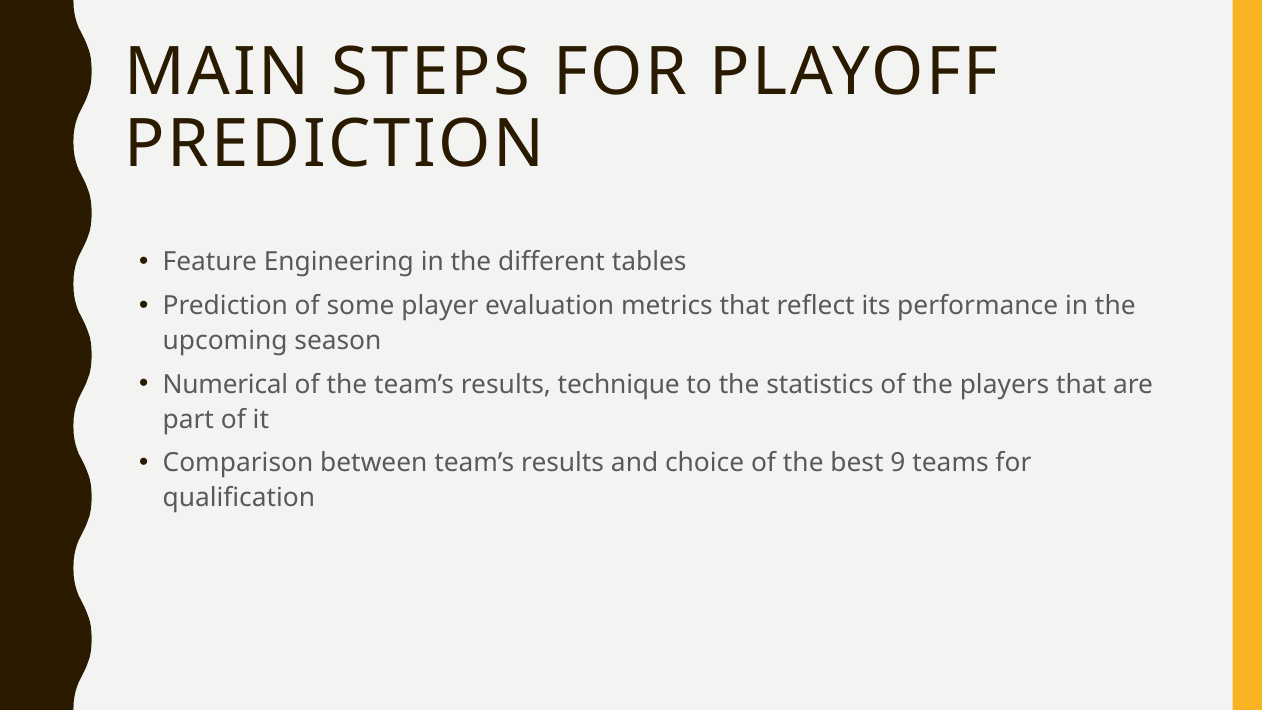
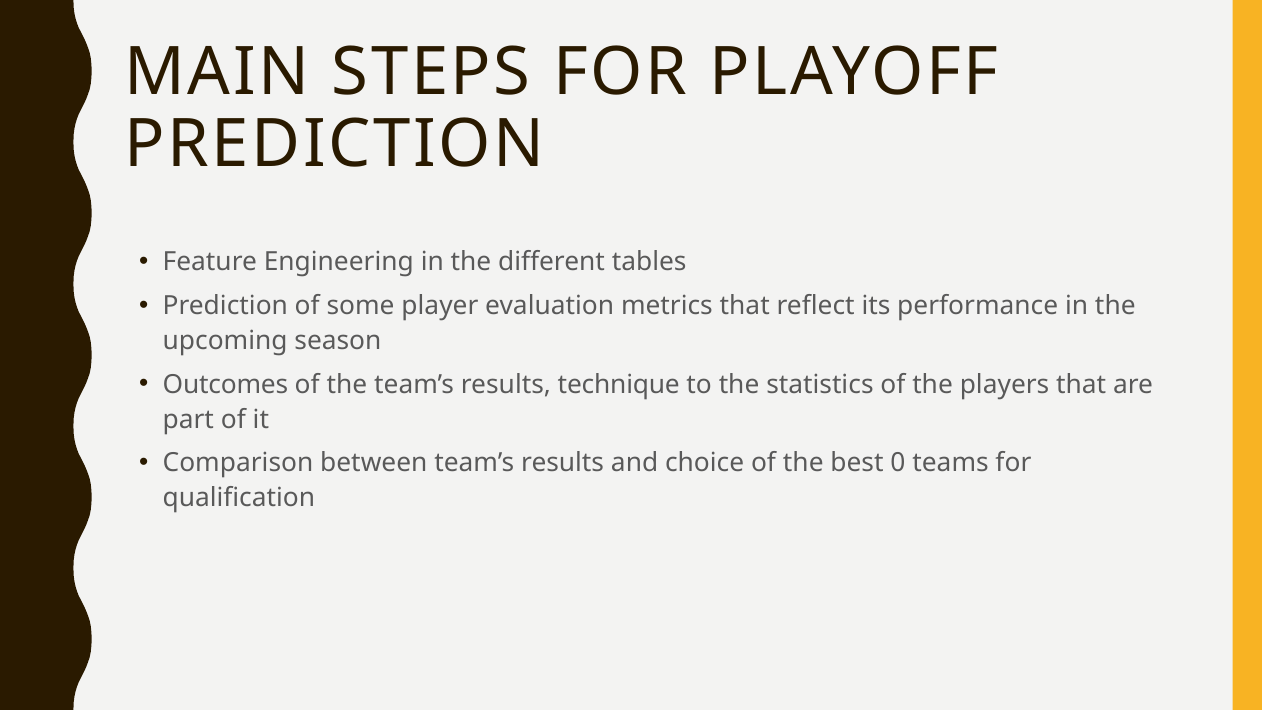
Numerical: Numerical -> Outcomes (225, 385)
9: 9 -> 0 (898, 463)
